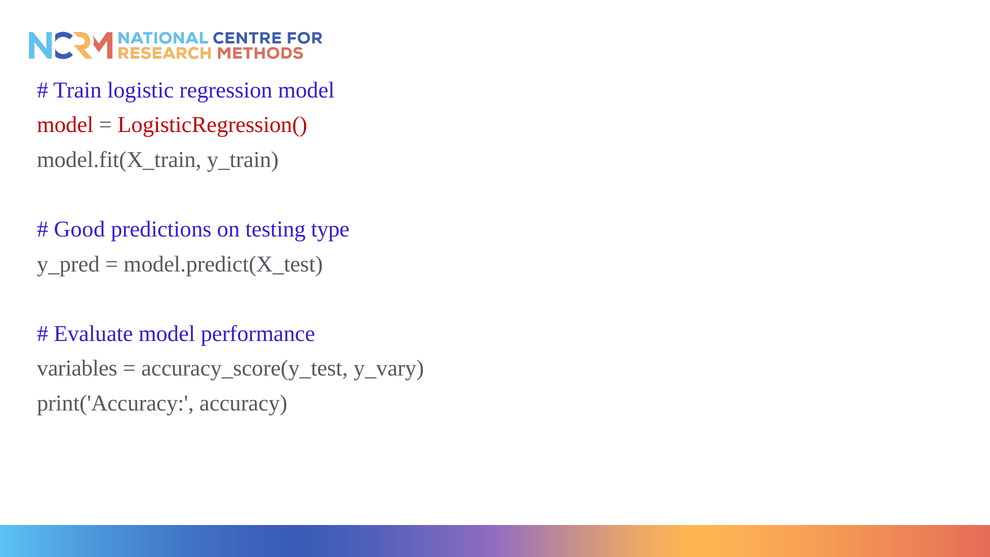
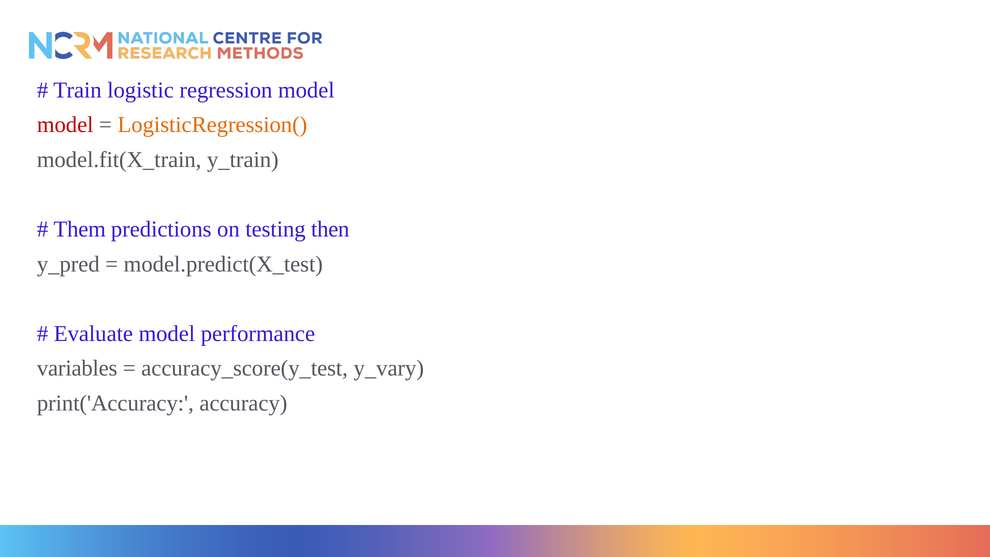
LogisticRegression( colour: red -> orange (212, 125)
Good: Good -> Them (80, 229)
type: type -> then (330, 229)
